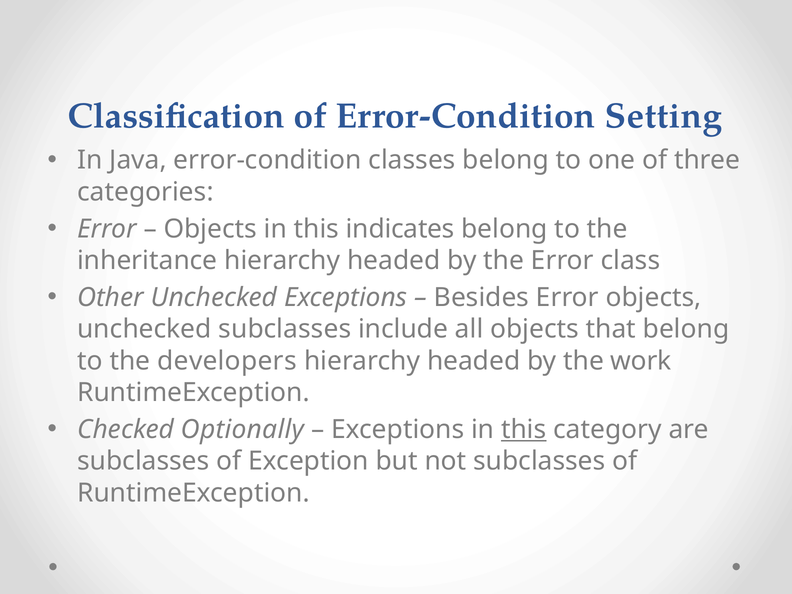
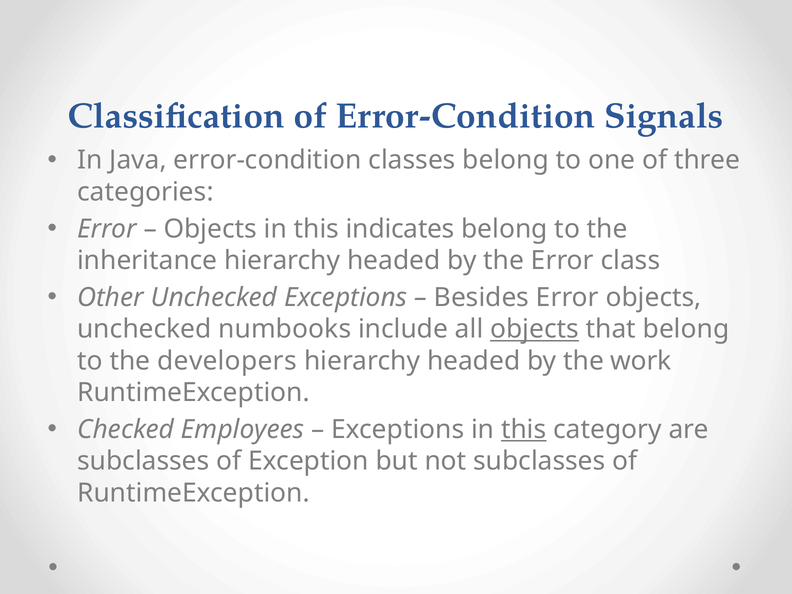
Setting: Setting -> Signals (664, 116)
unchecked subclasses: subclasses -> numbooks (285, 329)
objects underline: none -> present (535, 329)
Optionally: Optionally -> Employees (243, 430)
